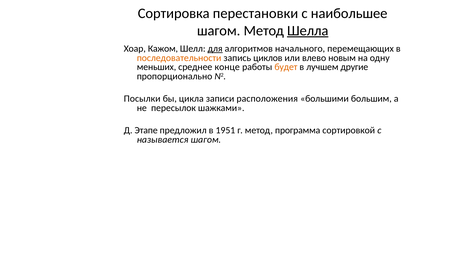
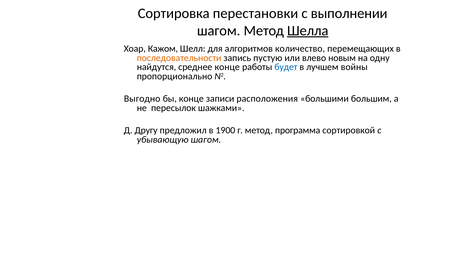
наибольшее: наибольшее -> выполнении (349, 13)
для underline: present -> none (215, 49)
начального: начального -> количество (300, 49)
циклов: циклов -> пустую (268, 58)
меньших: меньших -> найдутся (156, 67)
будет colour: orange -> blue (286, 67)
другие: другие -> войны (354, 67)
Посылки: Посылки -> Выгодно (142, 99)
бы цикла: цикла -> конце (191, 99)
Этапе: Этапе -> Другу (146, 131)
1951: 1951 -> 1900 (225, 131)
называется: называется -> убывающую (163, 140)
